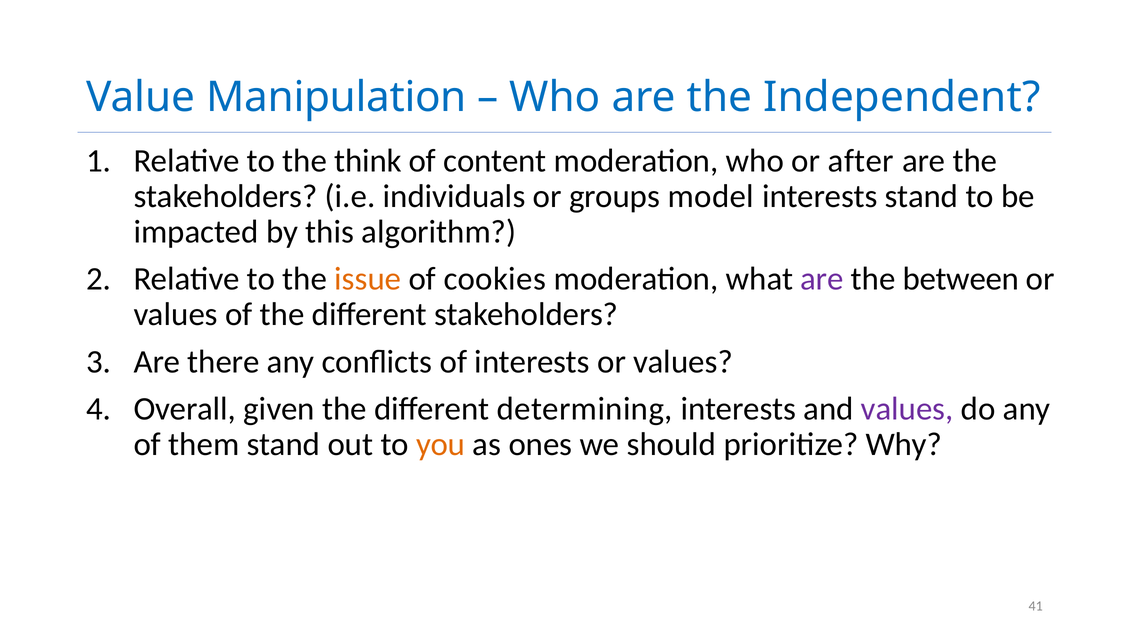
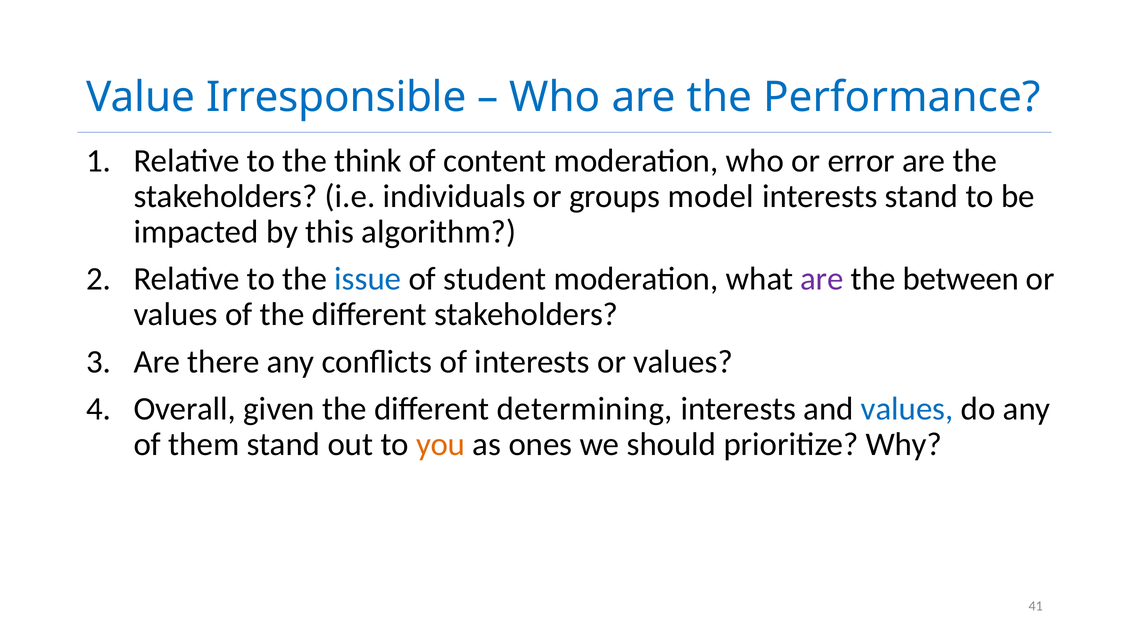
Manipulation: Manipulation -> Irresponsible (336, 97)
Independent: Independent -> Performance (902, 97)
after: after -> error (861, 161)
issue colour: orange -> blue (368, 279)
cookies: cookies -> student (495, 279)
values colour: purple -> blue (907, 409)
